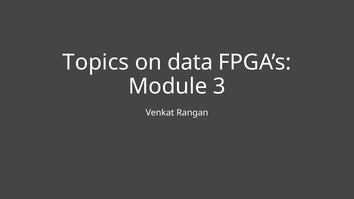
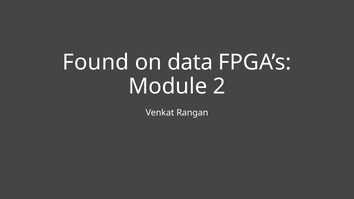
Topics: Topics -> Found (96, 62)
3: 3 -> 2 (219, 86)
